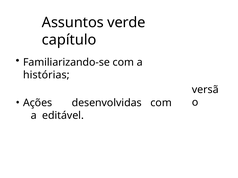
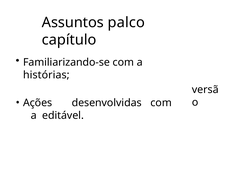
verde: verde -> palco (126, 23)
